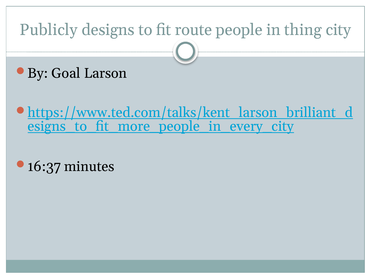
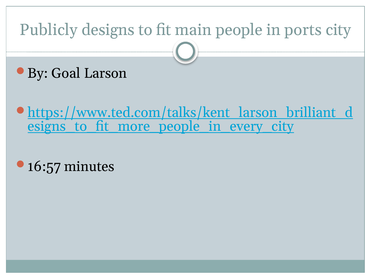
route: route -> main (193, 30)
thing: thing -> ports (303, 30)
16:37: 16:37 -> 16:57 (44, 166)
